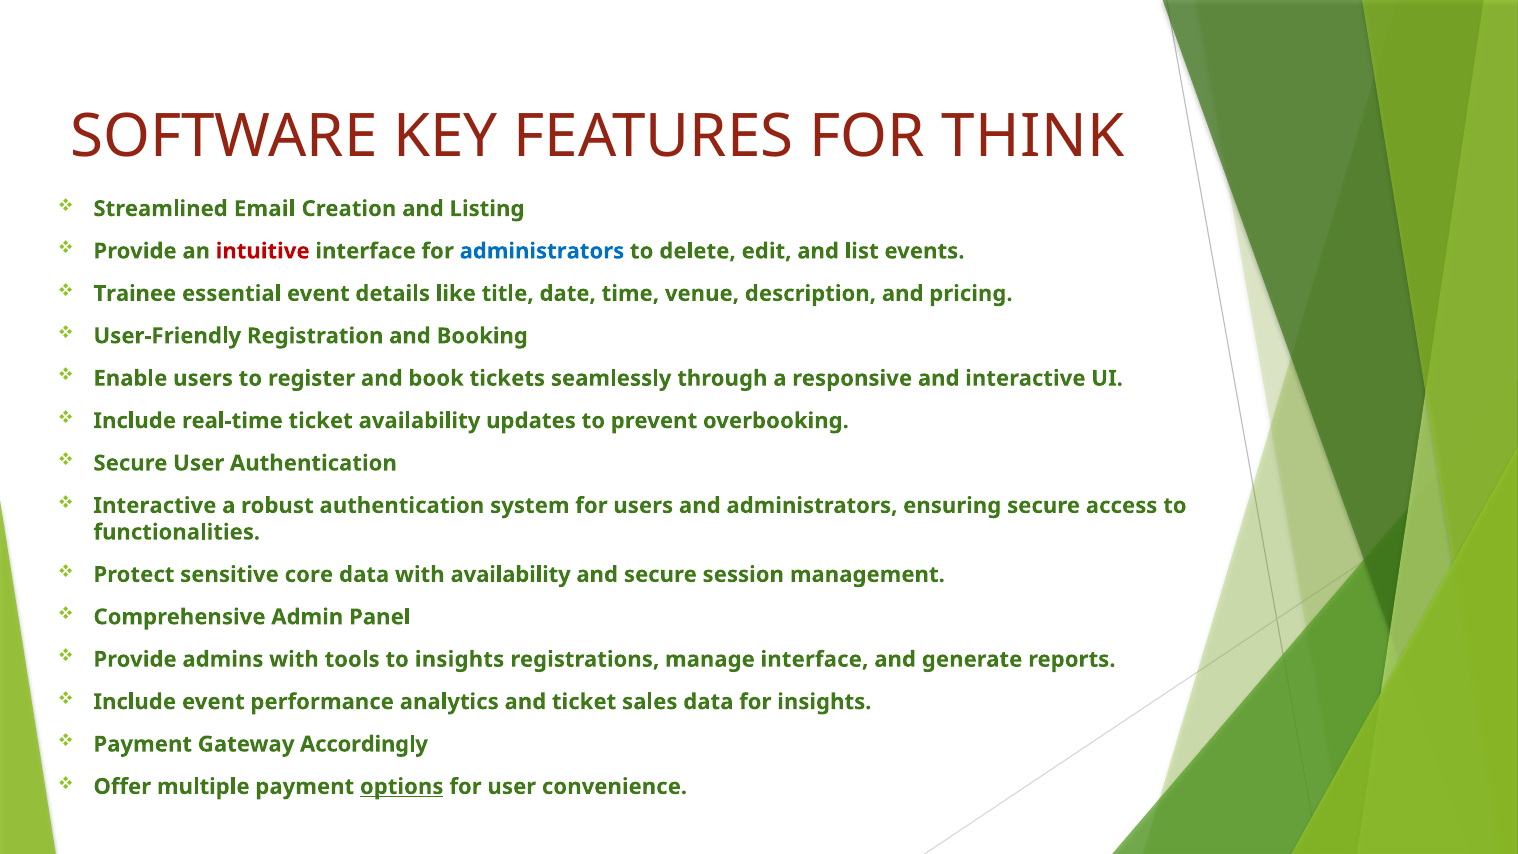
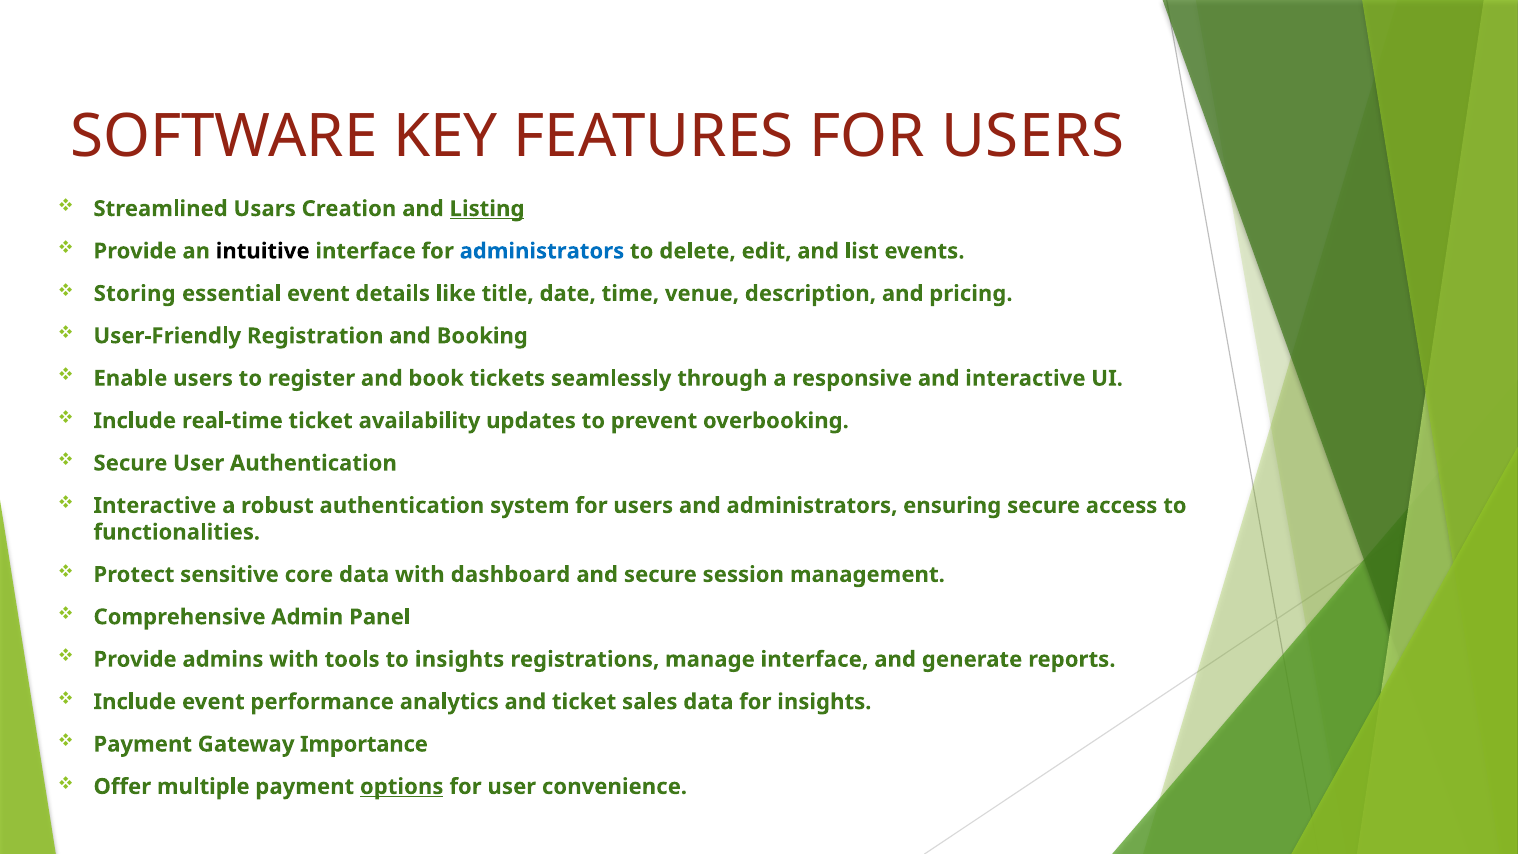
FEATURES FOR THINK: THINK -> USERS (1033, 137)
Email: Email -> Usars (265, 209)
Listing underline: none -> present (487, 209)
intuitive colour: red -> black (263, 251)
Trainee: Trainee -> Storing (135, 294)
with availability: availability -> dashboard (510, 575)
Accordingly: Accordingly -> Importance (364, 744)
